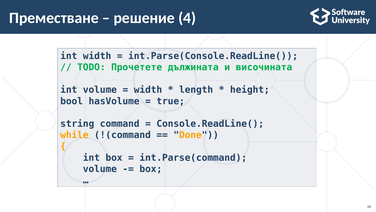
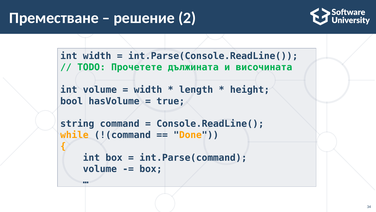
4: 4 -> 2 (187, 18)
